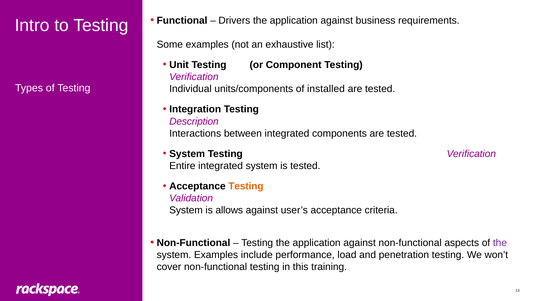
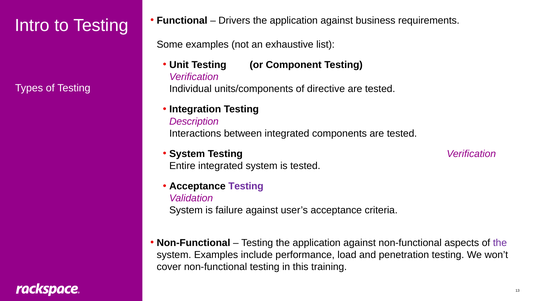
installed: installed -> directive (326, 89)
Testing colour: orange -> purple (246, 187)
allows: allows -> failure (229, 211)
